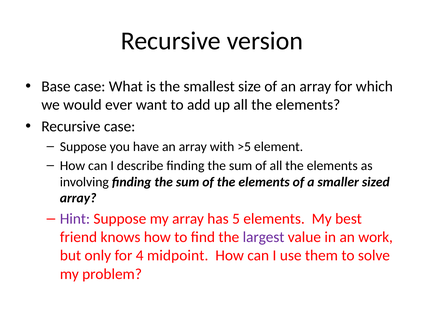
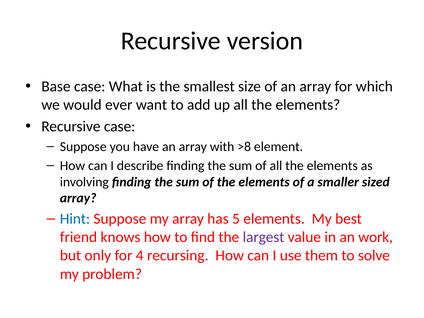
>5: >5 -> >8 (244, 147)
Hint colour: purple -> blue (75, 219)
midpoint: midpoint -> recursing (178, 256)
